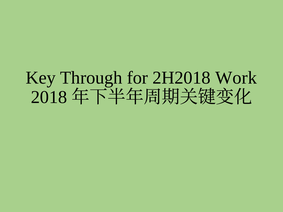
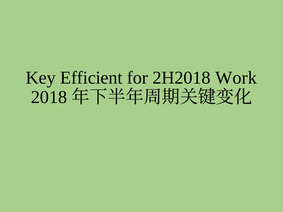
Through: Through -> Efficient (91, 78)
